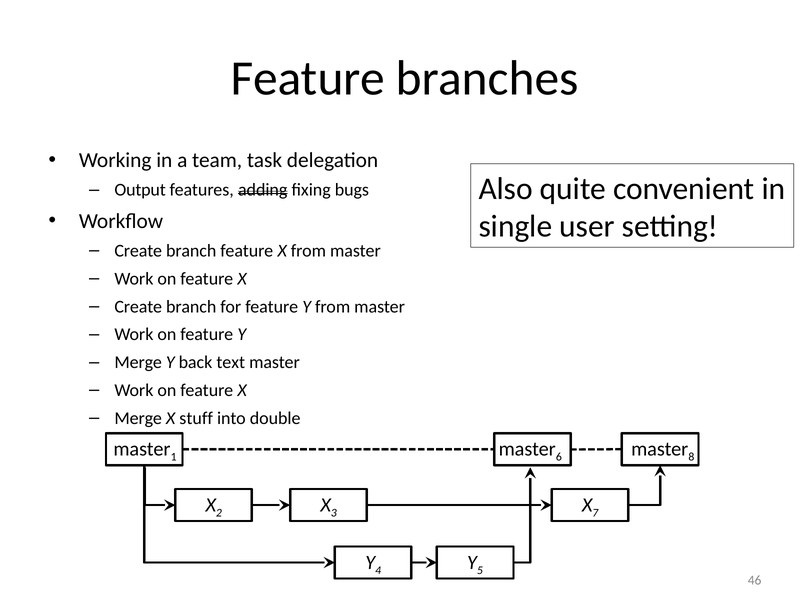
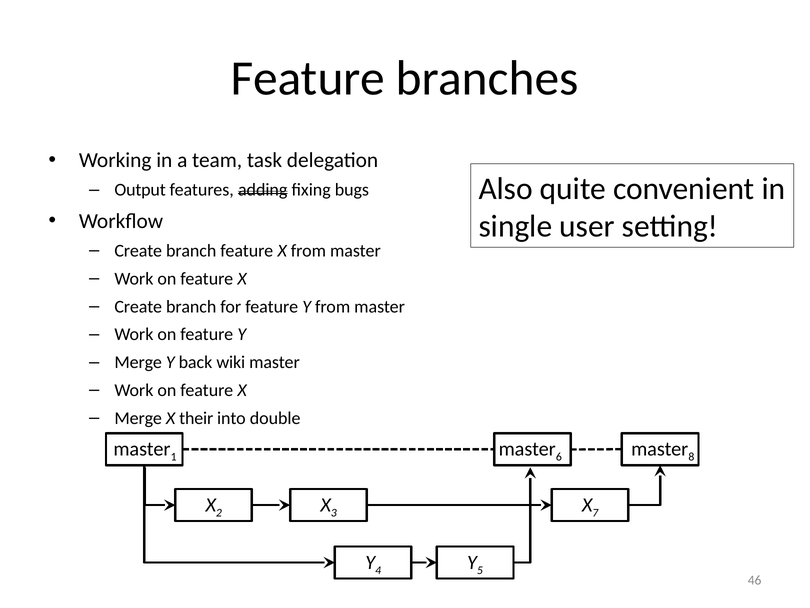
text: text -> wiki (231, 362)
stuff: stuff -> their (196, 418)
